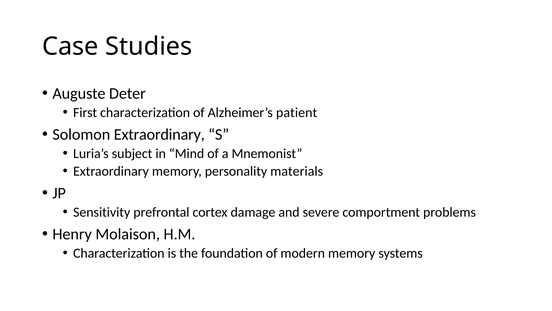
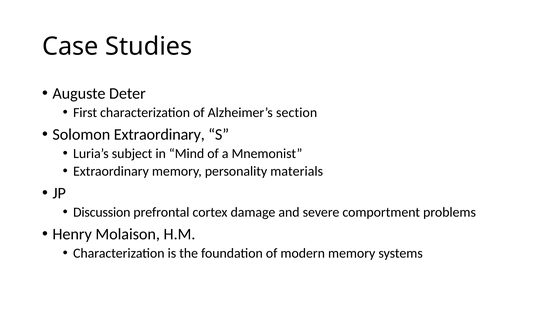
patient: patient -> section (297, 112)
Sensitivity: Sensitivity -> Discussion (102, 212)
